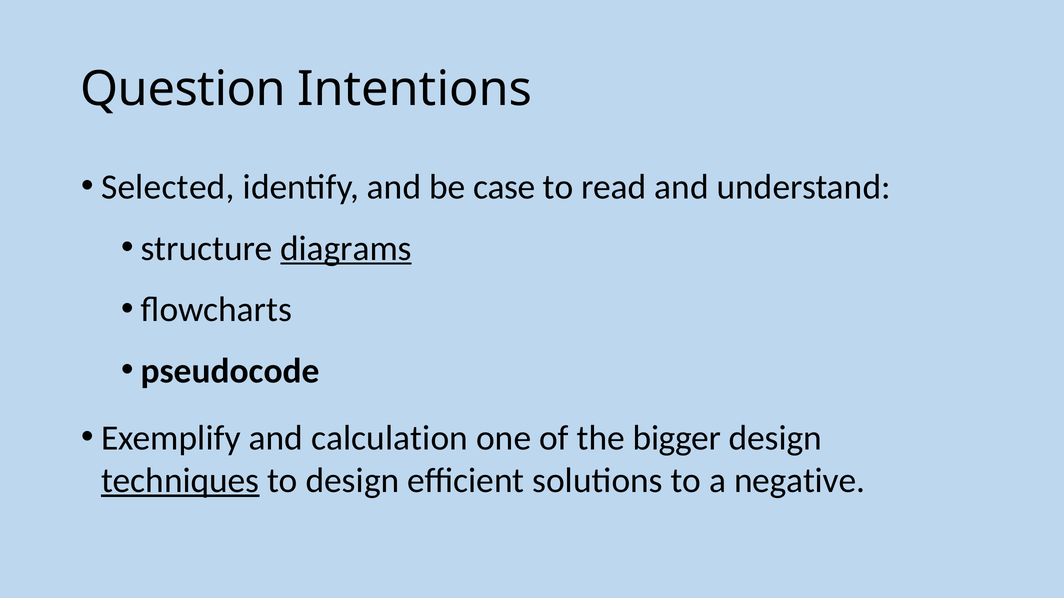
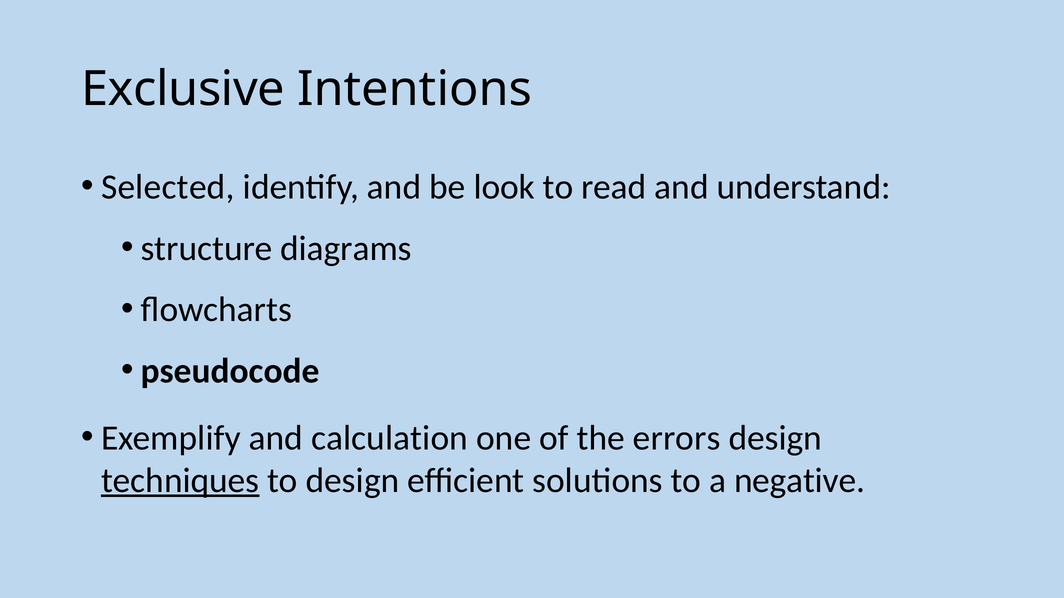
Question: Question -> Exclusive (183, 89)
case: case -> look (504, 187)
diagrams underline: present -> none (346, 249)
bigger: bigger -> errors (677, 438)
